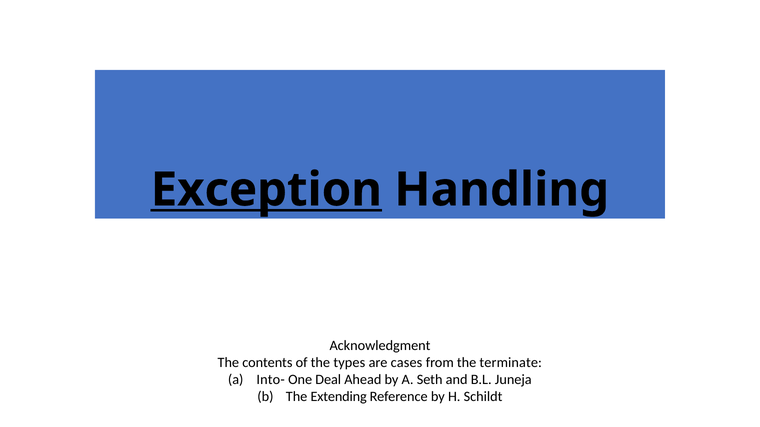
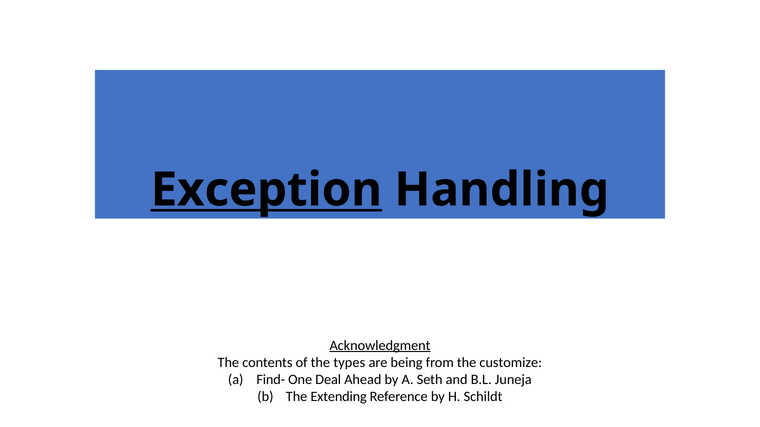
Acknowledgment underline: none -> present (380, 346)
cases: cases -> being (407, 363)
terminate: terminate -> customize (511, 363)
Into-: Into- -> Find- (271, 380)
